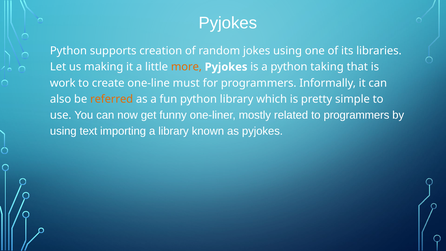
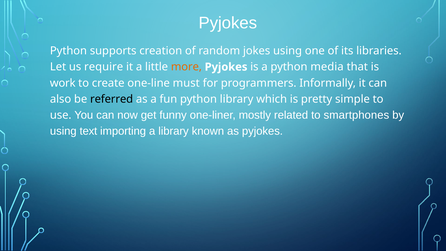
making: making -> require (104, 67)
taking: taking -> media (327, 67)
referred colour: orange -> black (112, 99)
to programmers: programmers -> smartphones (356, 115)
